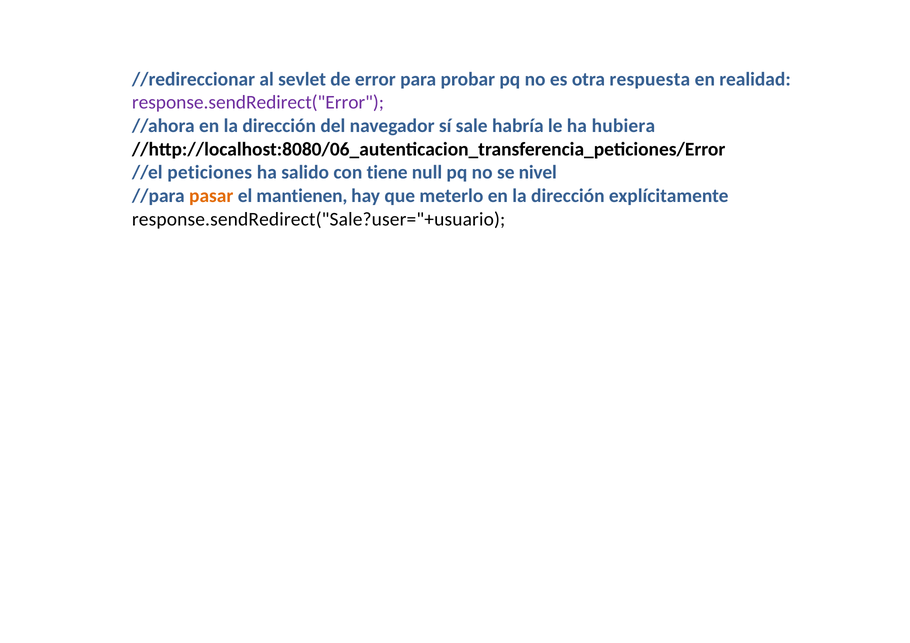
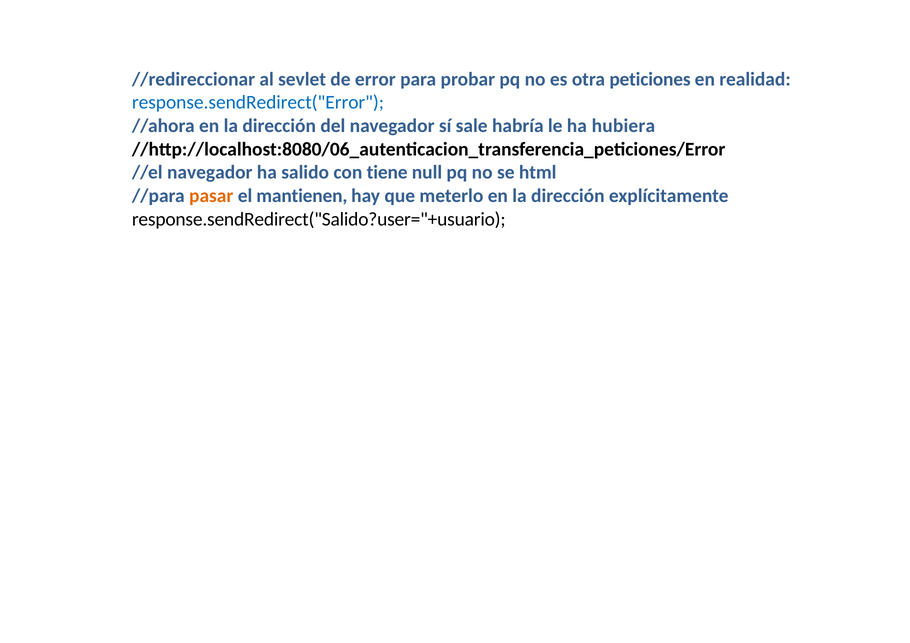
respuesta: respuesta -> peticiones (650, 79)
response.sendRedirect("Error colour: purple -> blue (258, 103)
//el peticiones: peticiones -> navegador (210, 173)
nivel: nivel -> html (538, 173)
response.sendRedirect("Sale?user="+usuario: response.sendRedirect("Sale?user="+usuario -> response.sendRedirect("Salido?user="+usuario (319, 219)
